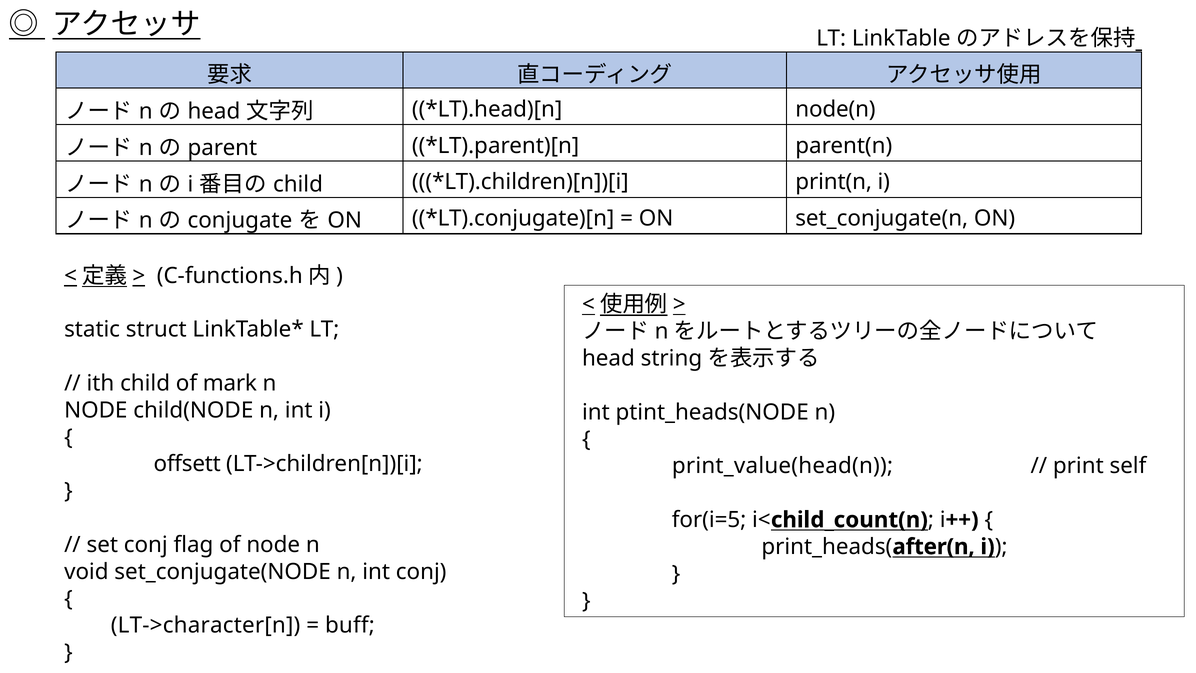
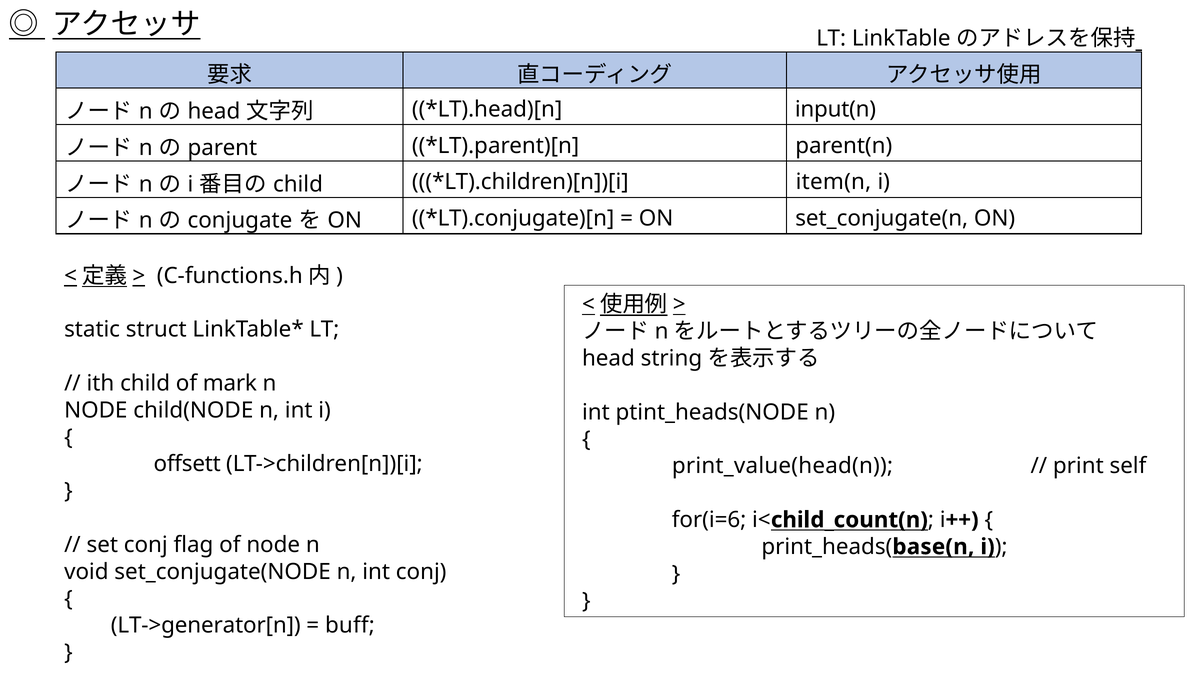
node(n: node(n -> input(n (835, 109)
print(n: print(n -> item(n (833, 182)
for(i=5: for(i=5 -> for(i=6 (709, 520)
after(n: after(n -> base(n (933, 547)
LT->character[n: LT->character[n -> LT->generator[n (206, 625)
